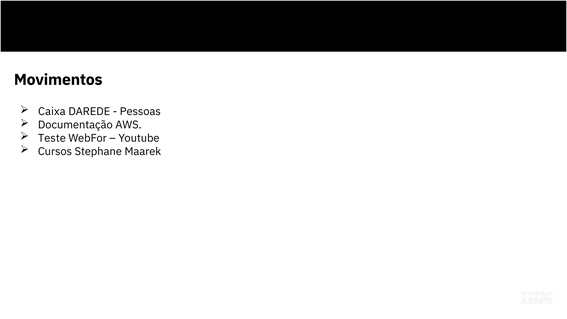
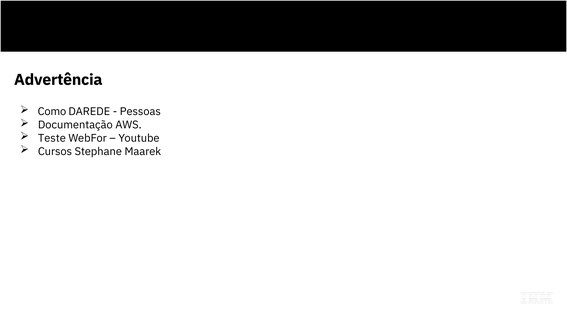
Movimentos: Movimentos -> Advertência (58, 80)
Caixa: Caixa -> Como (52, 112)
